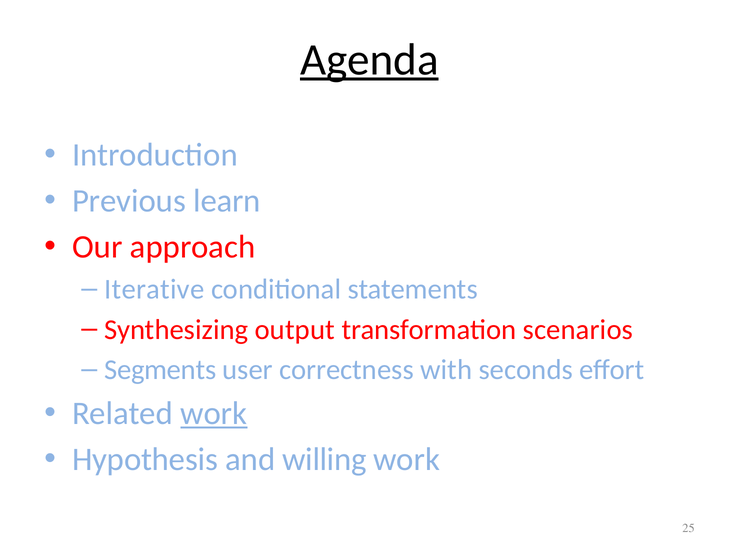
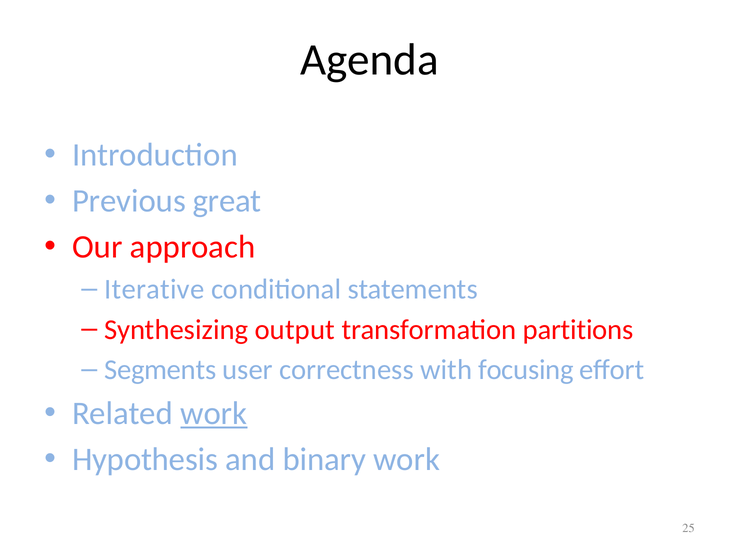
Agenda underline: present -> none (369, 60)
learn: learn -> great (227, 201)
scenarios: scenarios -> partitions (578, 330)
seconds: seconds -> focusing (526, 370)
willing: willing -> binary (324, 460)
